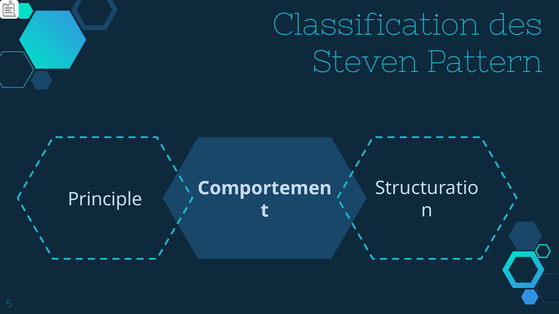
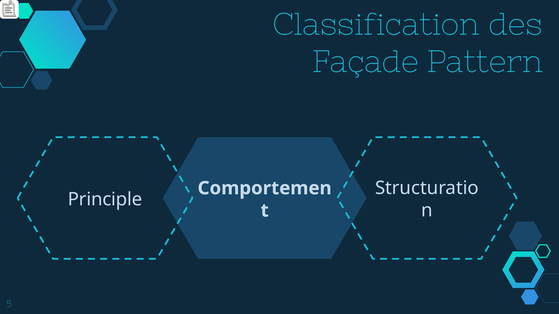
Steven: Steven -> Façade (365, 62)
